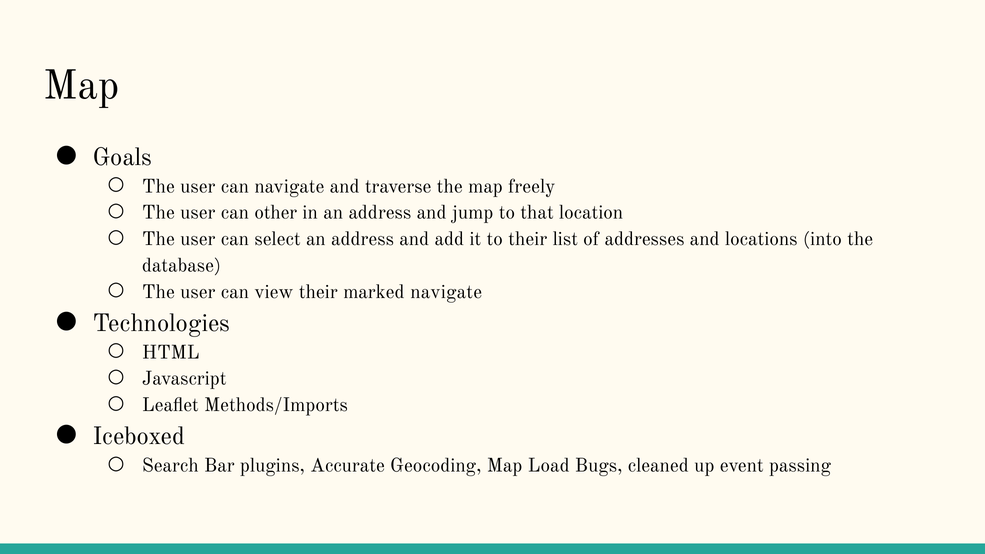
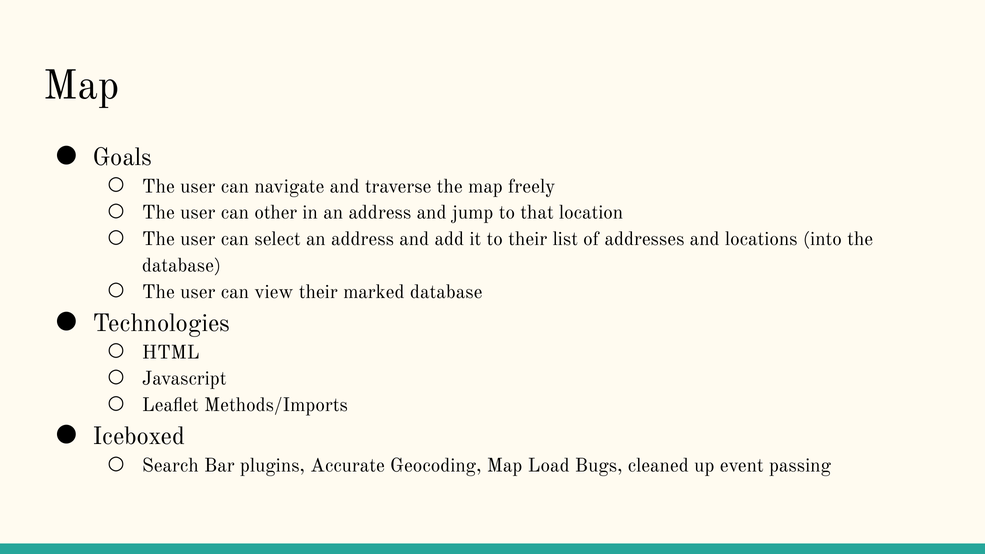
marked navigate: navigate -> database (446, 292)
